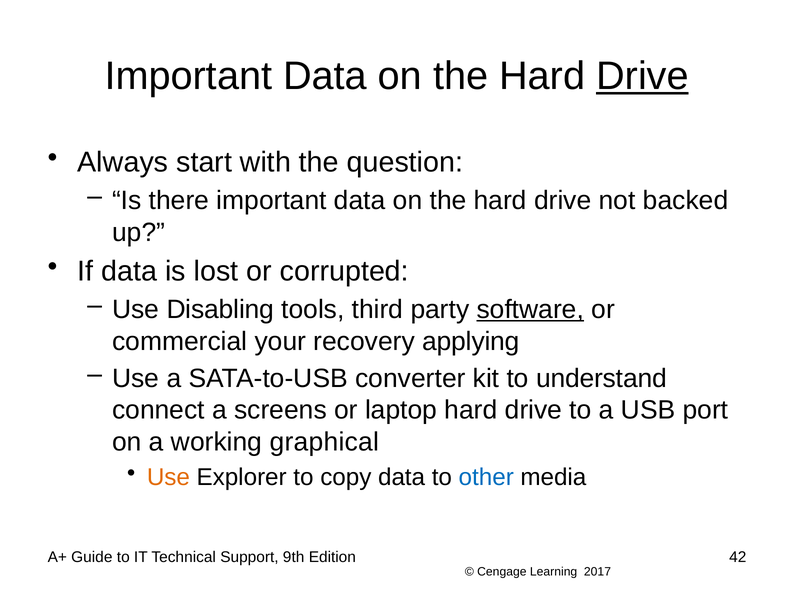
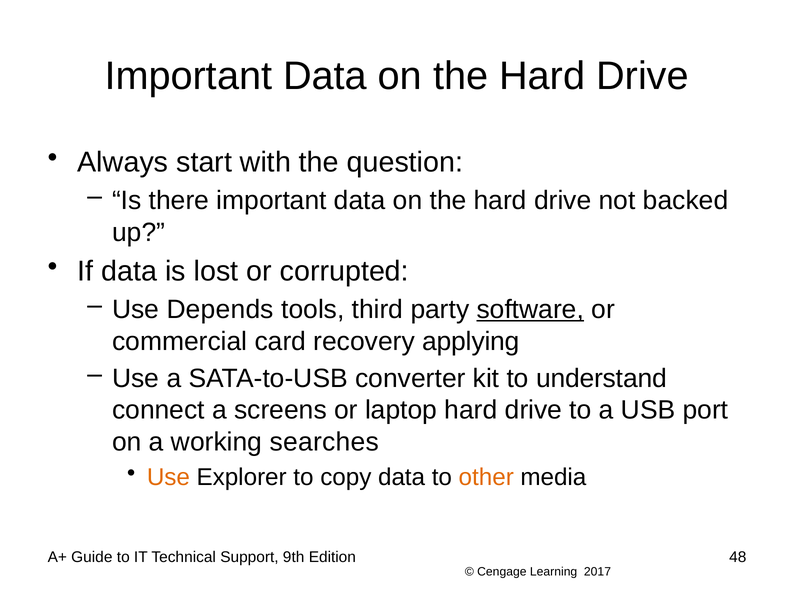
Drive underline: present -> none (642, 76)
Disabling: Disabling -> Depends (220, 309)
your: your -> card (280, 341)
graphical: graphical -> searches (324, 442)
other colour: blue -> orange (486, 477)
42: 42 -> 48 (738, 557)
